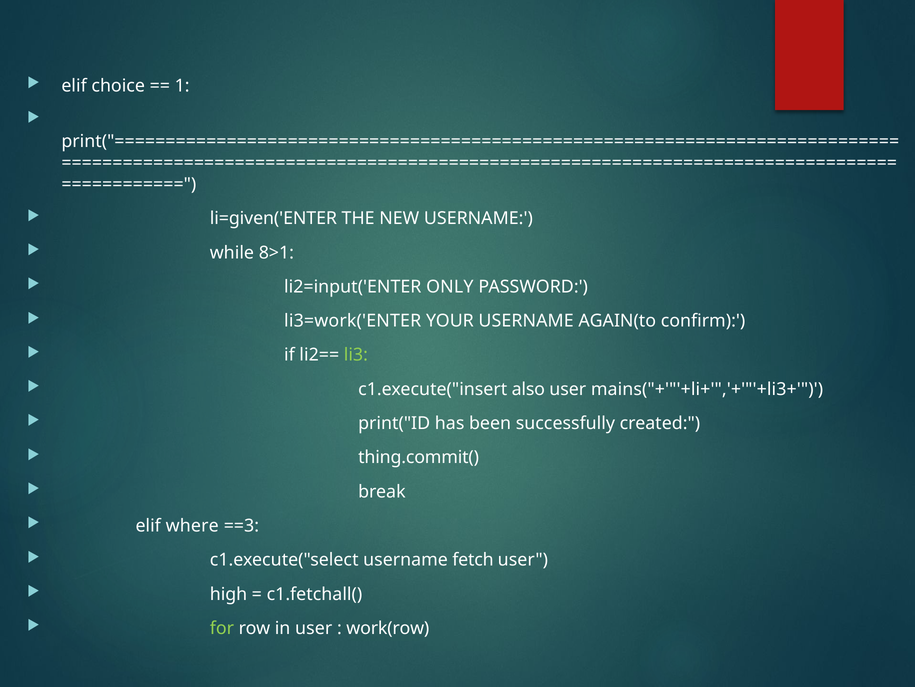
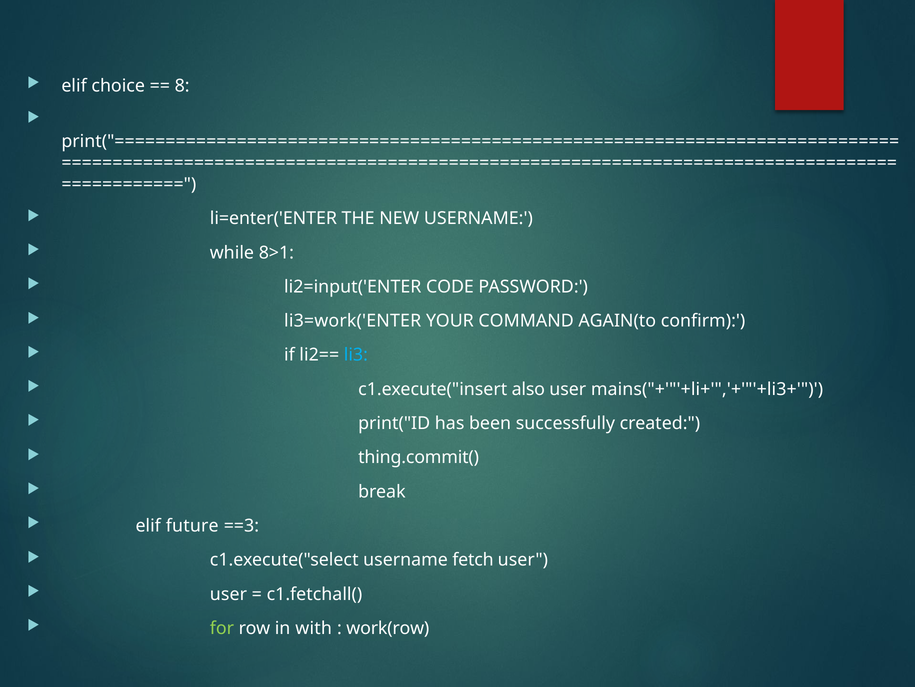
1: 1 -> 8 (182, 86)
li=given('ENTER: li=given('ENTER -> li=enter('ENTER (273, 218)
ONLY: ONLY -> CODE (450, 286)
YOUR USERNAME: USERNAME -> COMMAND (526, 321)
li3 colour: light green -> light blue (356, 355)
where: where -> future (192, 525)
high: high -> user (228, 594)
in user: user -> with (314, 628)
